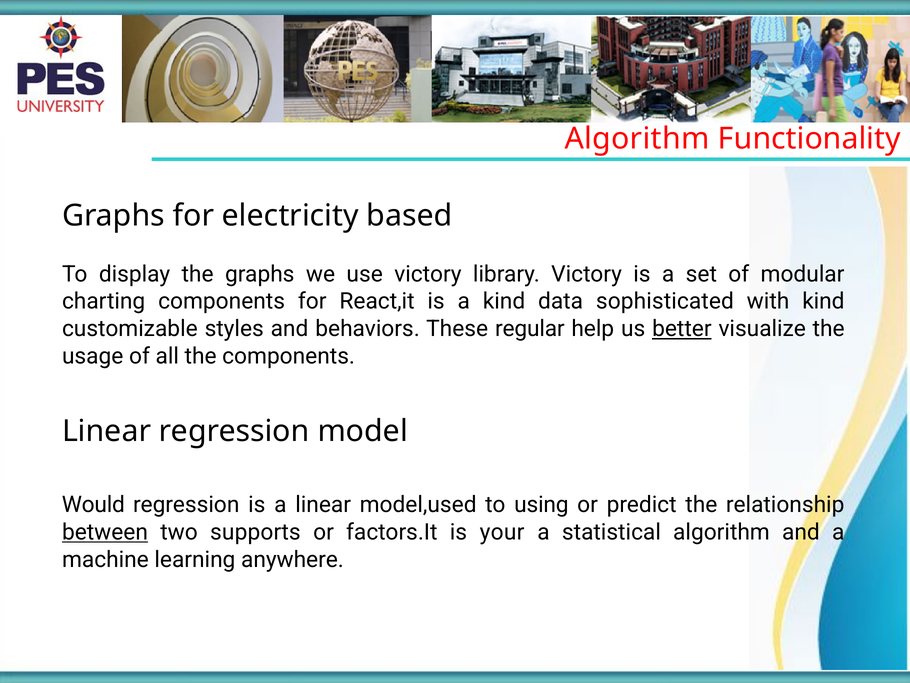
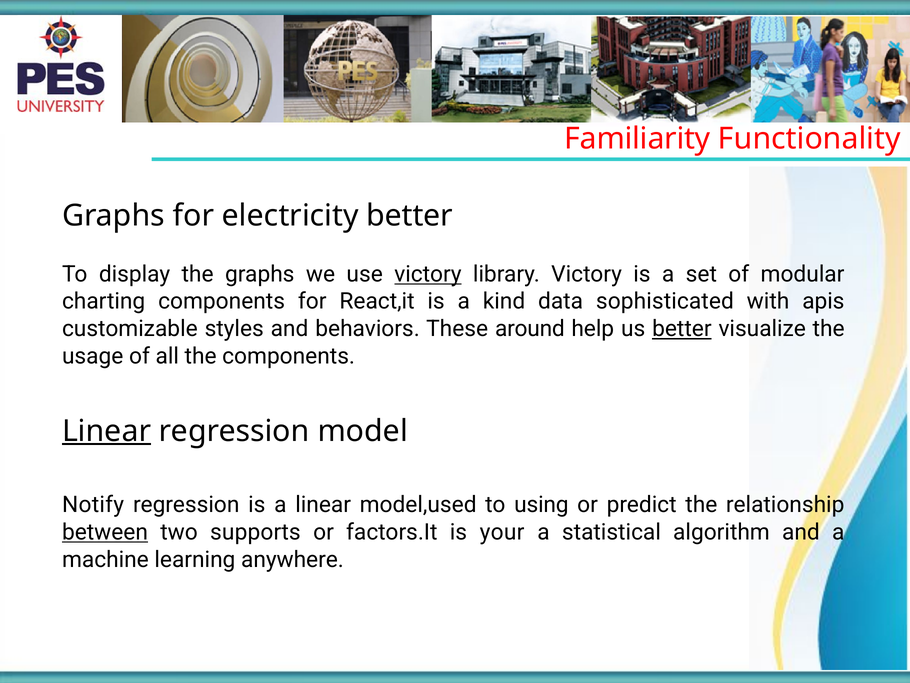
Algorithm: Algorithm -> Familiarity (637, 139)
electricity based: based -> better (410, 215)
victory underline: none -> present (428, 274)
with kind: kind -> apis (823, 301)
regular: regular -> around (530, 329)
Linear underline: none -> present (107, 431)
Would: Would -> Notify (93, 505)
